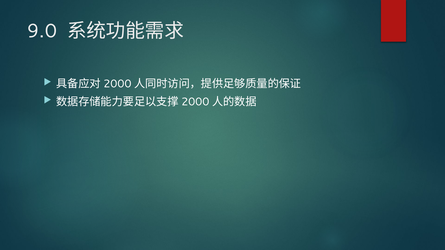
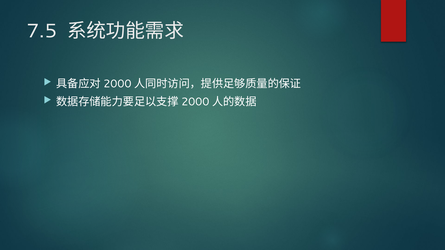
9.0: 9.0 -> 7.5 (42, 31)
